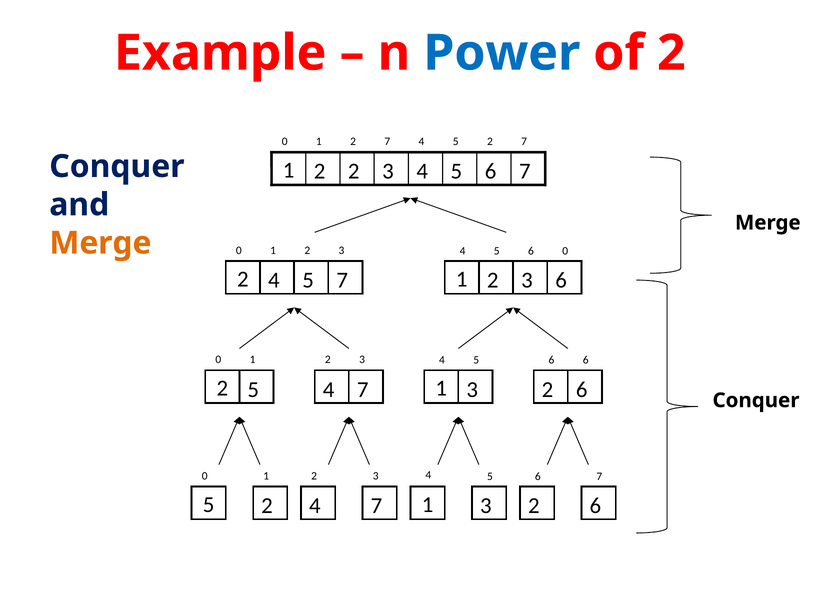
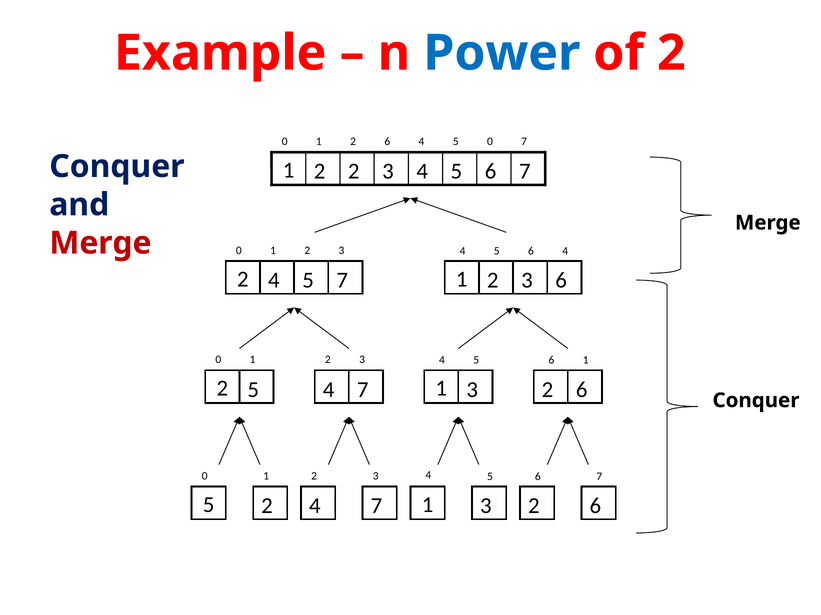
1 2 7: 7 -> 6 (387, 142)
4 5 2: 2 -> 0 (490, 142)
Merge colour: orange -> red (100, 243)
5 6 0: 0 -> 4 (565, 251)
6: 6 -> 1 (586, 361)
